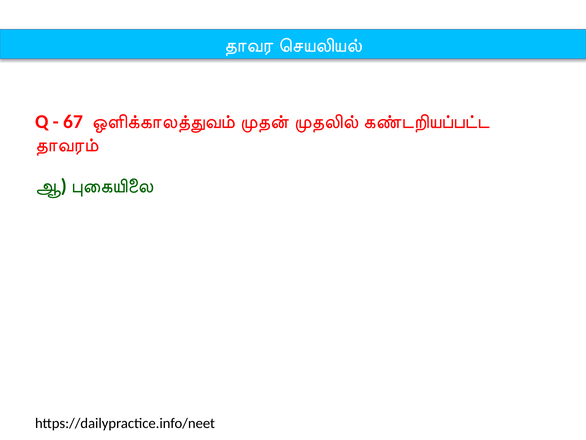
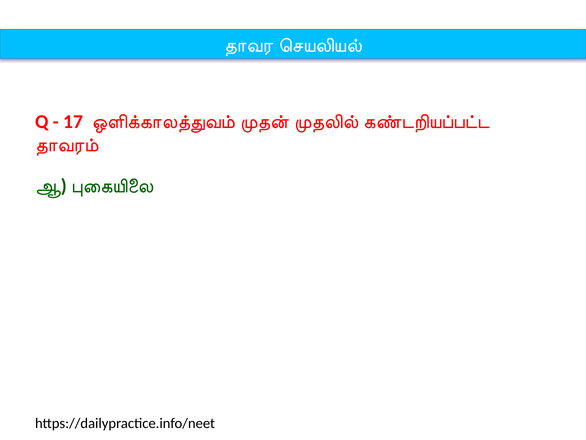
67: 67 -> 17 (73, 121)
